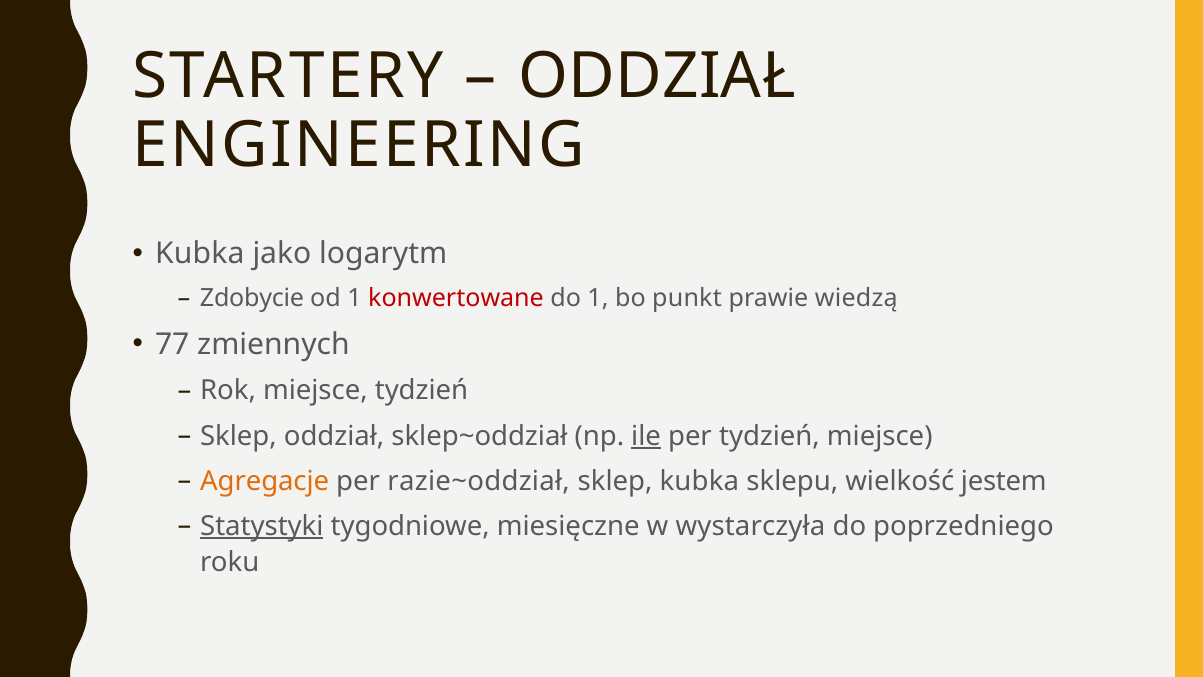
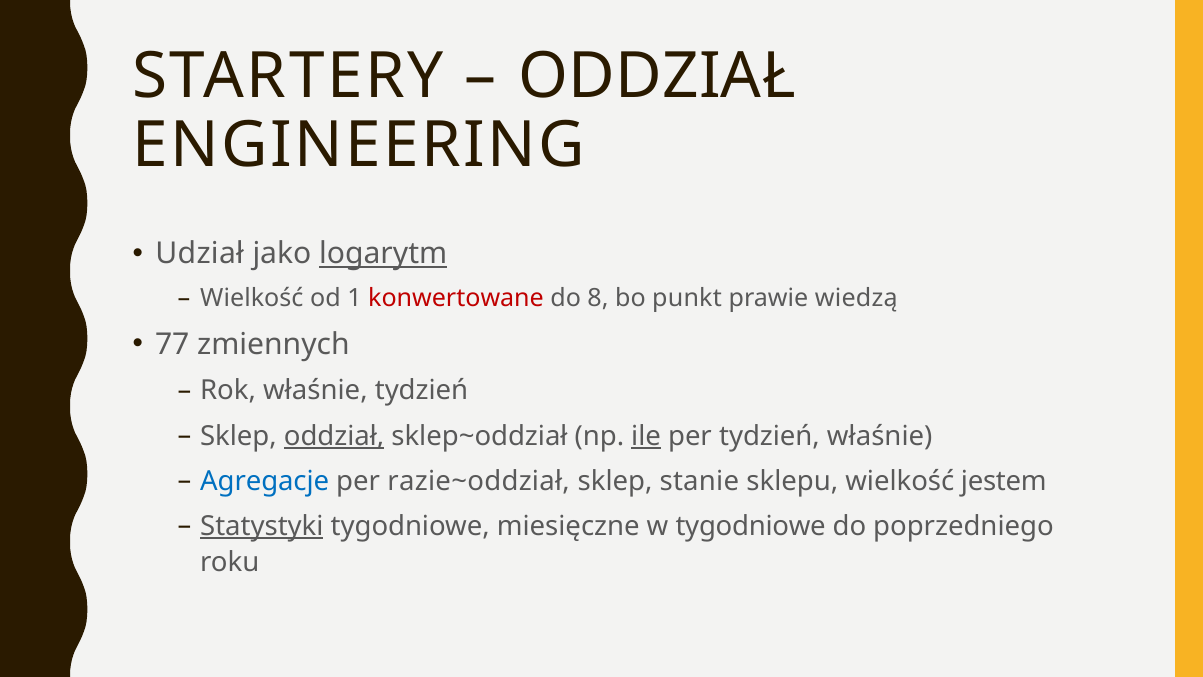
Kubka: Kubka -> Udział (200, 254)
logarytm underline: none -> present (383, 254)
Zdobycie: Zdobycie -> Wielkość (252, 298)
do 1: 1 -> 8 (598, 298)
Rok miejsce: miejsce -> właśnie (315, 391)
oddział underline: none -> present (334, 436)
tydzień miejsce: miejsce -> właśnie (880, 436)
Agregacje colour: orange -> blue (265, 481)
sklep kubka: kubka -> stanie (699, 481)
w wystarczyła: wystarczyła -> tygodniowe (751, 526)
